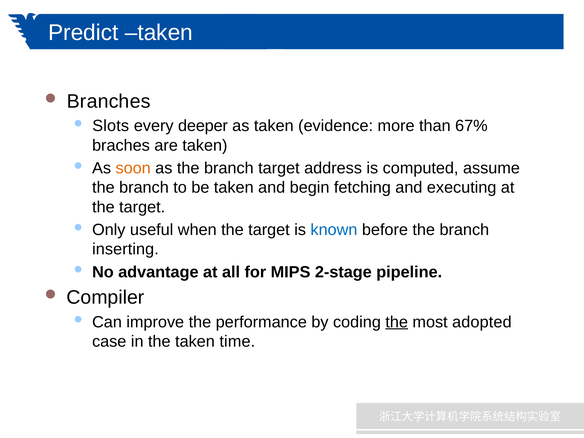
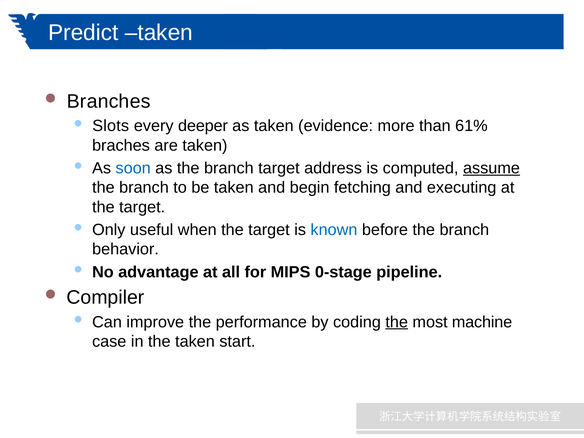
67%: 67% -> 61% (471, 126)
soon colour: orange -> blue (133, 168)
assume underline: none -> present (491, 168)
inserting: inserting -> behavior (125, 249)
2-stage: 2-stage -> 0-stage (343, 272)
adopted: adopted -> machine (482, 322)
time: time -> start (237, 341)
